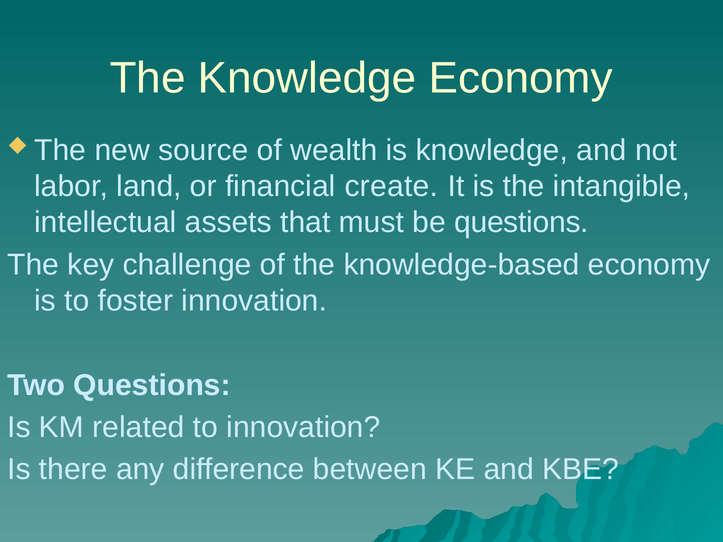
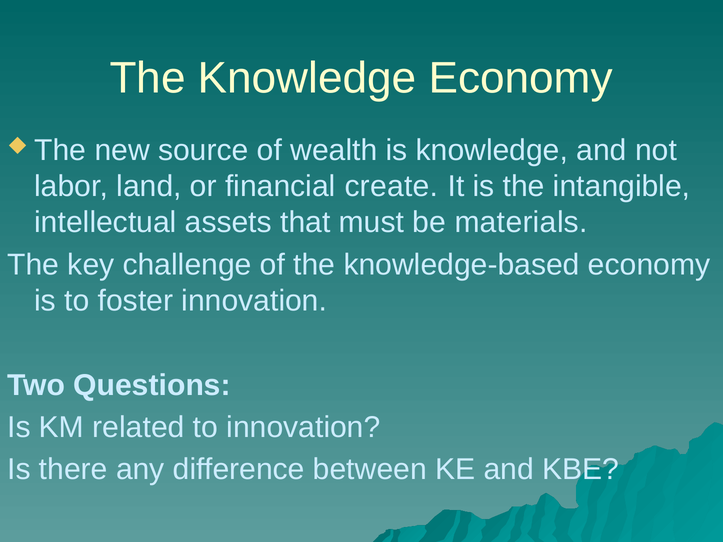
be questions: questions -> materials (521, 223)
